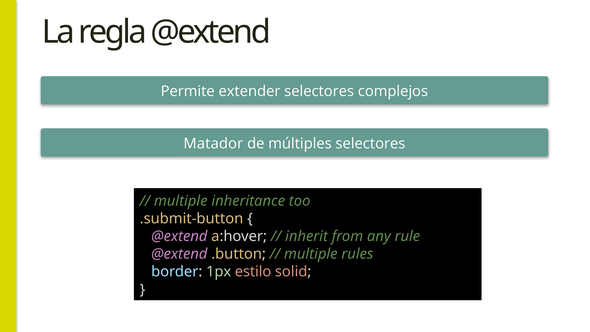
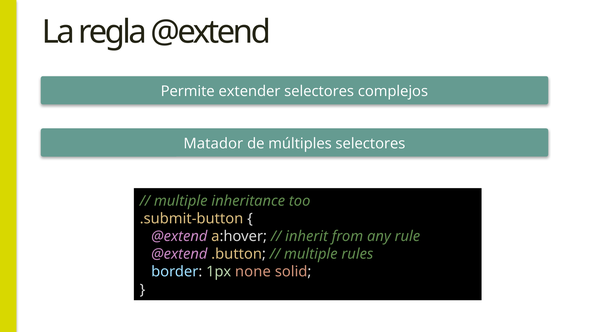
estilo: estilo -> none (253, 272)
